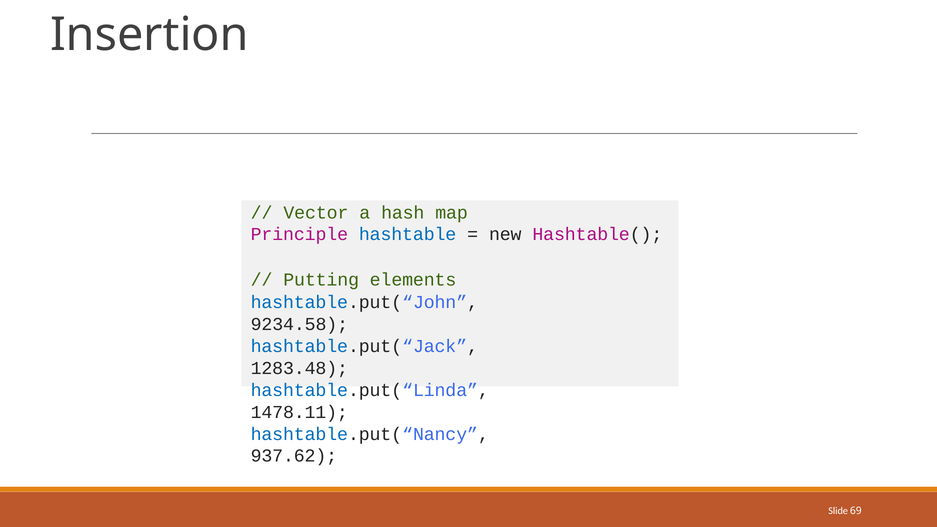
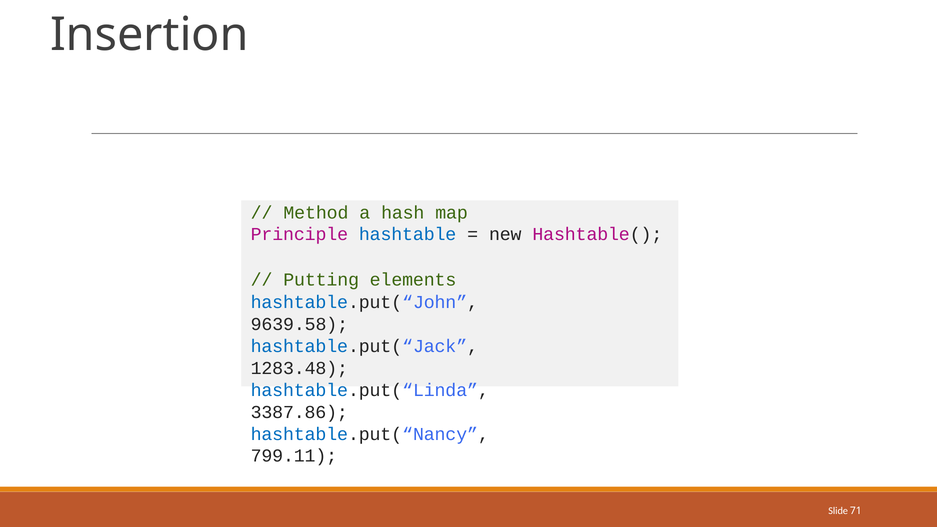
Vector: Vector -> Method (316, 213)
9234.58: 9234.58 -> 9639.58 (299, 324)
1478.11: 1478.11 -> 3387.86 (299, 412)
937.62: 937.62 -> 799.11 (294, 456)
69: 69 -> 71 (856, 511)
